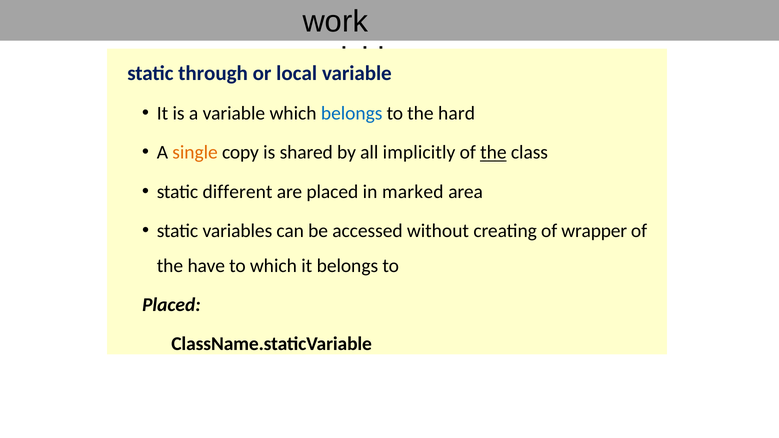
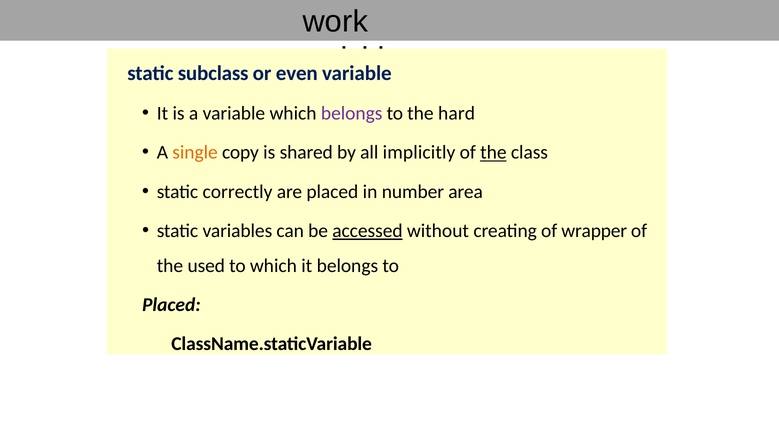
through: through -> subclass (213, 73)
local: local -> even (297, 73)
belongs colour: blue -> purple (352, 114)
different: different -> correctly (238, 192)
marked: marked -> number (413, 192)
accessed underline: none -> present (367, 231)
have: have -> used (206, 266)
